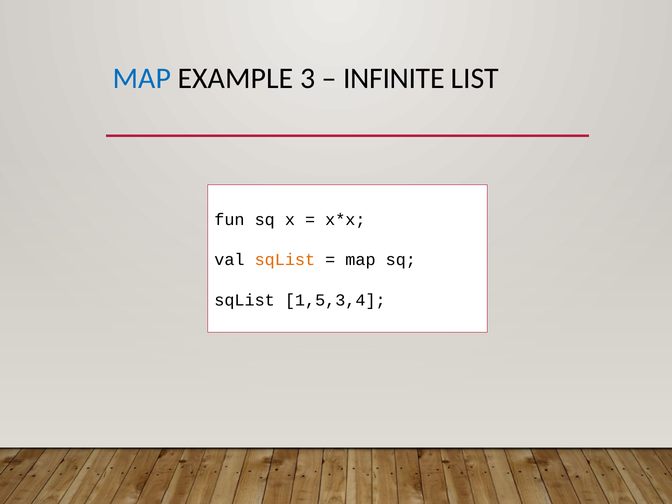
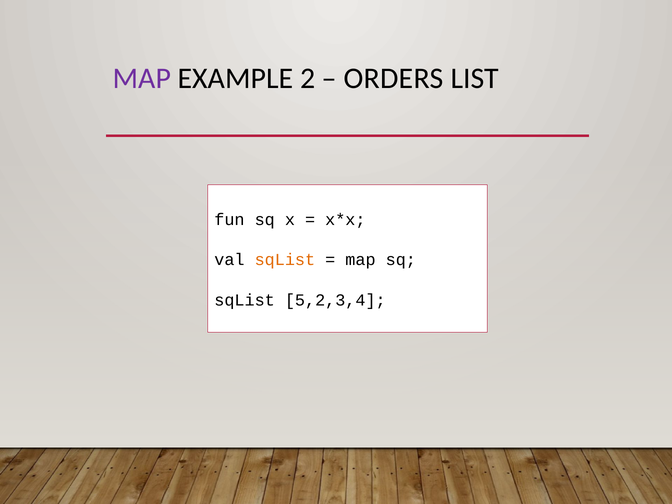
MAP colour: blue -> purple (142, 78)
3: 3 -> 2 (308, 78)
INFINITE: INFINITE -> ORDERS (394, 78)
1,5,3,4: 1,5,3,4 -> 5,2,3,4 (335, 300)
